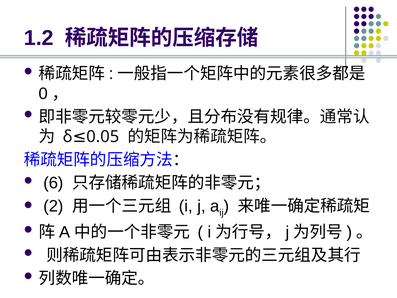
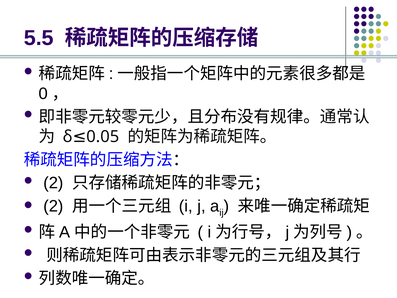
1.2: 1.2 -> 5.5 (39, 38)
6: 6 -> 2 (53, 183)
